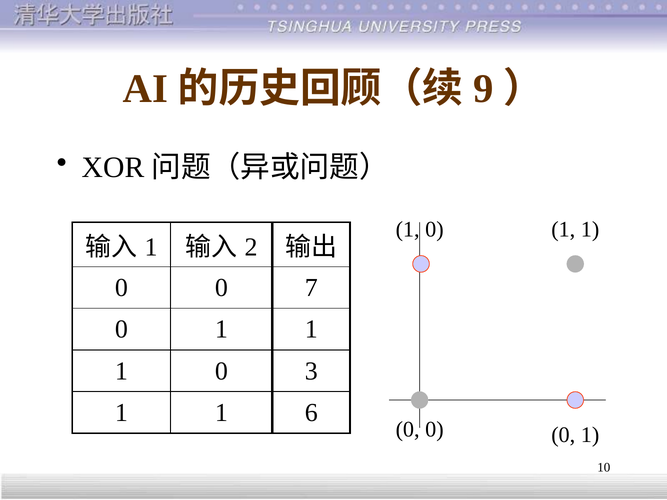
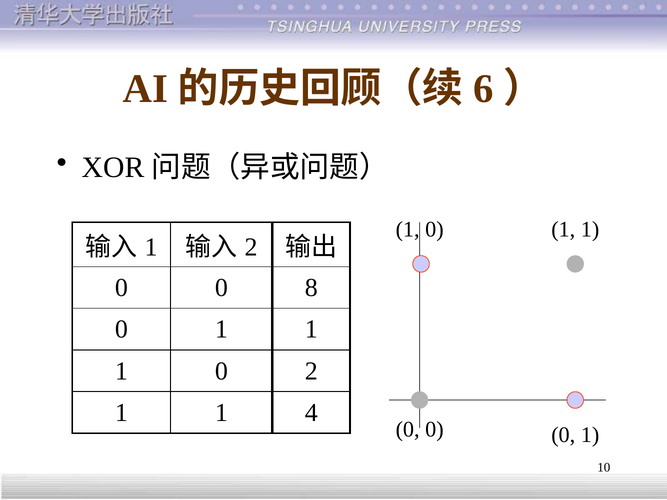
9: 9 -> 6 (483, 89)
7: 7 -> 8 (311, 288)
0 3: 3 -> 2 (311, 371)
6: 6 -> 4 (311, 413)
